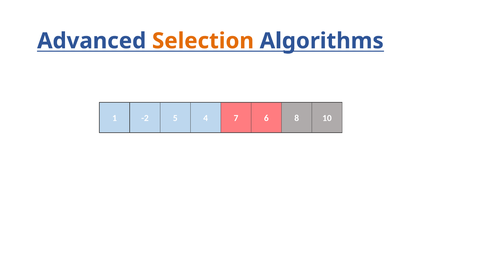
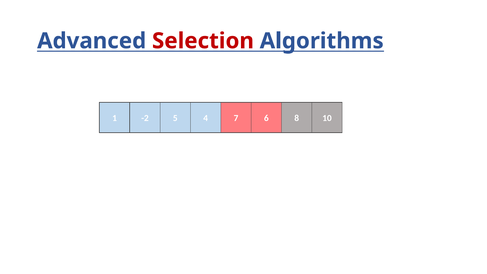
Selection colour: orange -> red (203, 41)
